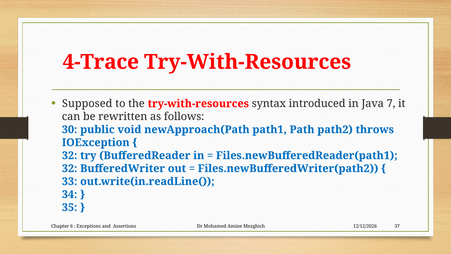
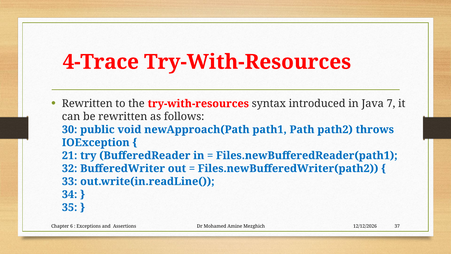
Supposed: Supposed -> Rewritten (87, 104)
32: 32 -> 21 (70, 155)
